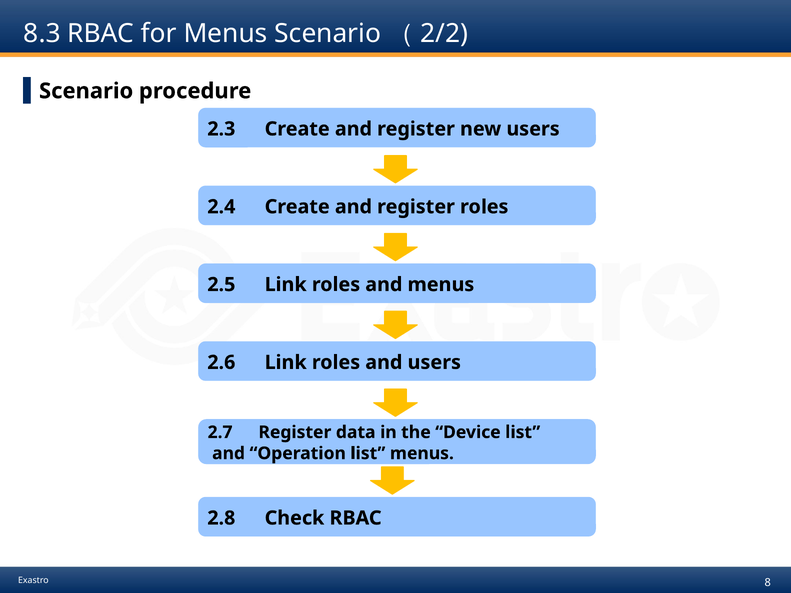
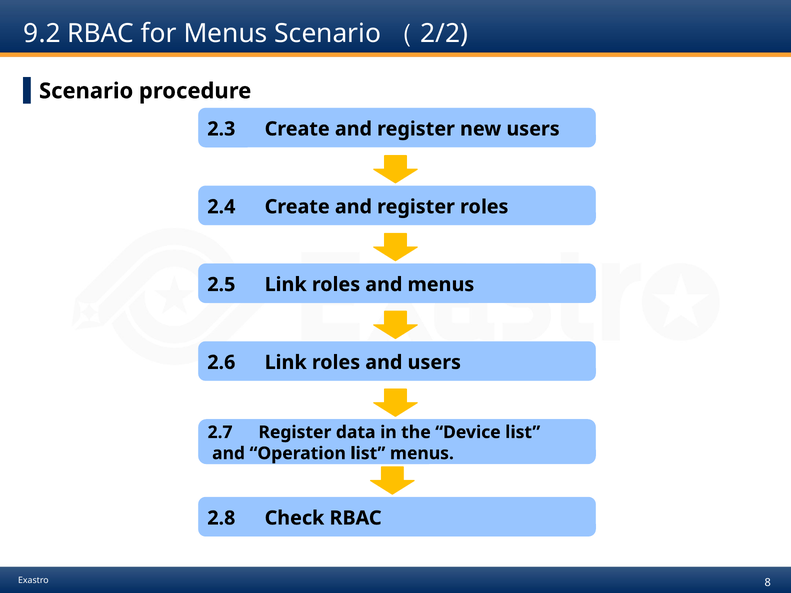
8.3: 8.3 -> 9.2 (42, 34)
